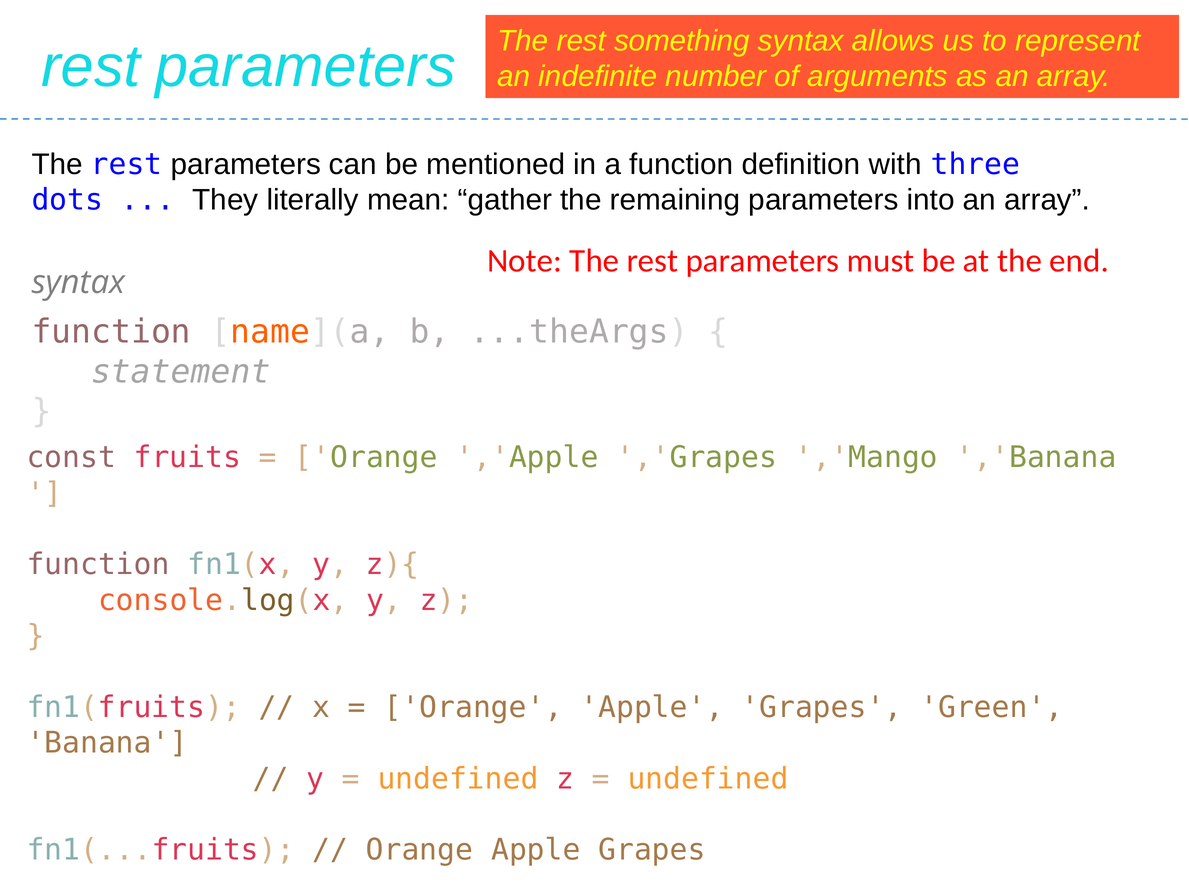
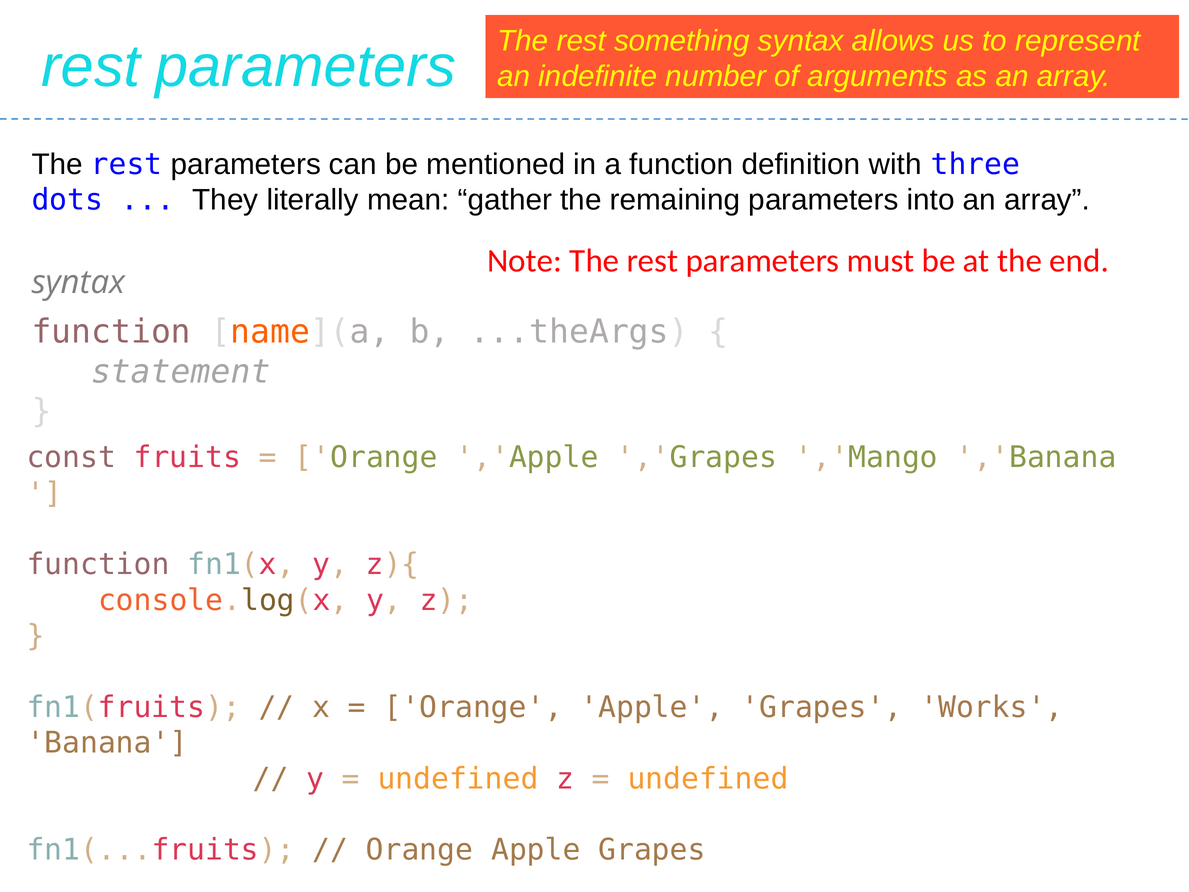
Green: Green -> Works (992, 707)
